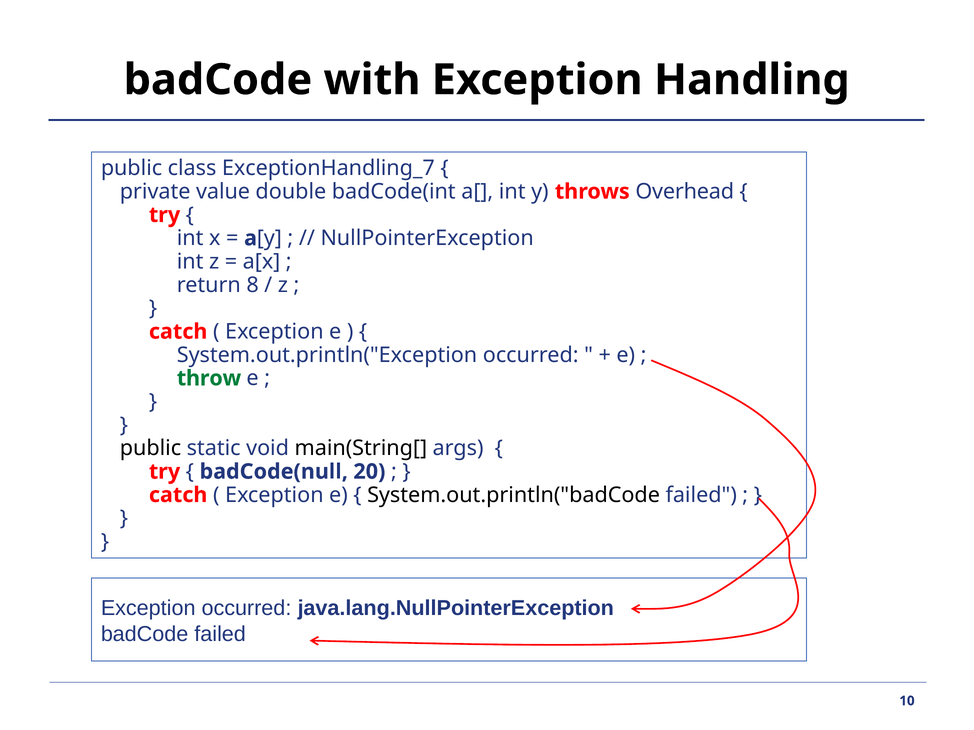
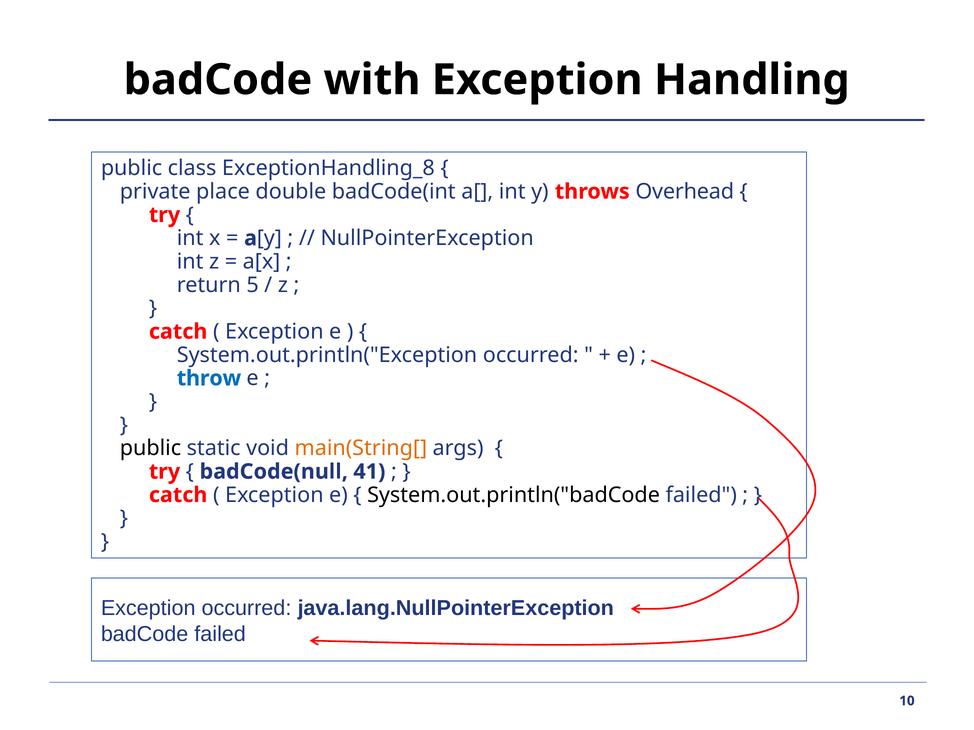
ExceptionHandling_7: ExceptionHandling_7 -> ExceptionHandling_8 (328, 168)
value: value -> place (223, 192)
8: 8 -> 5 (253, 285)
throw colour: green -> blue (209, 379)
main(String[ colour: black -> orange (361, 449)
20: 20 -> 41 (369, 472)
